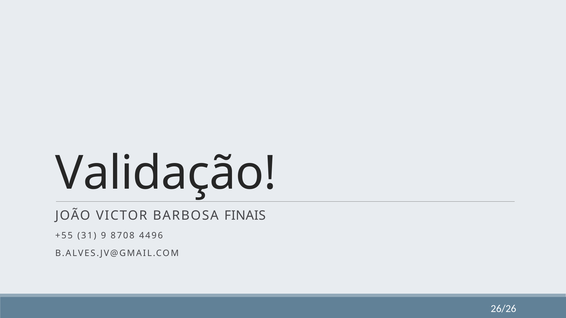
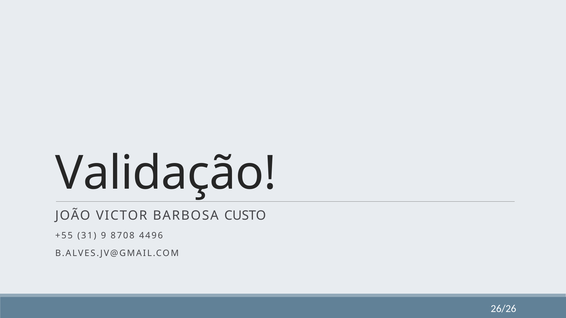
FINAIS: FINAIS -> CUSTO (245, 216)
